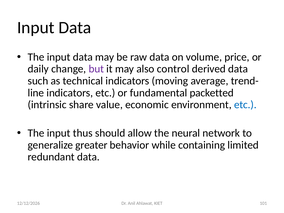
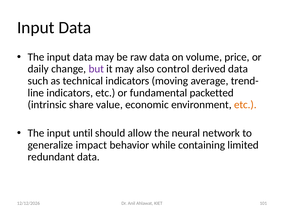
etc colour: blue -> orange (245, 105)
thus: thus -> until (83, 133)
greater: greater -> impact (91, 145)
